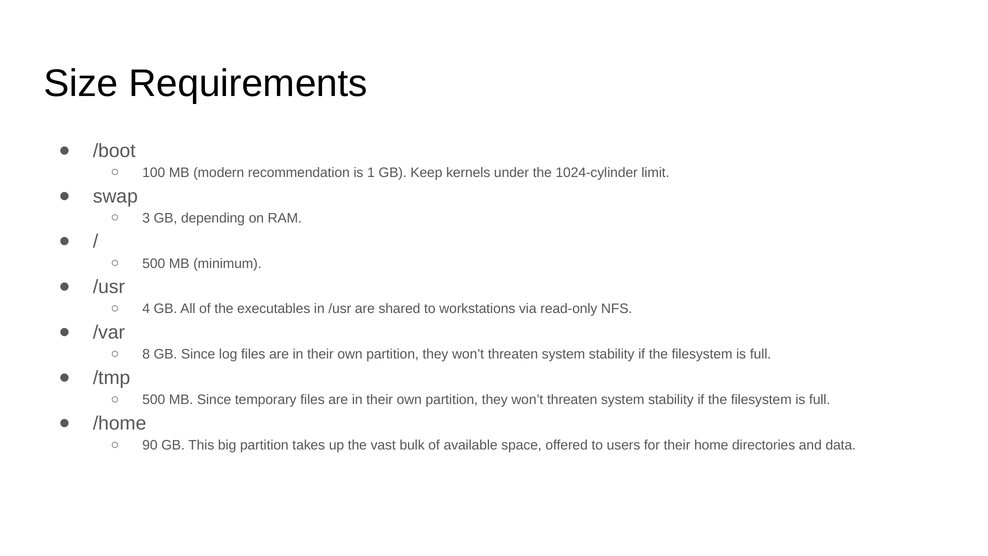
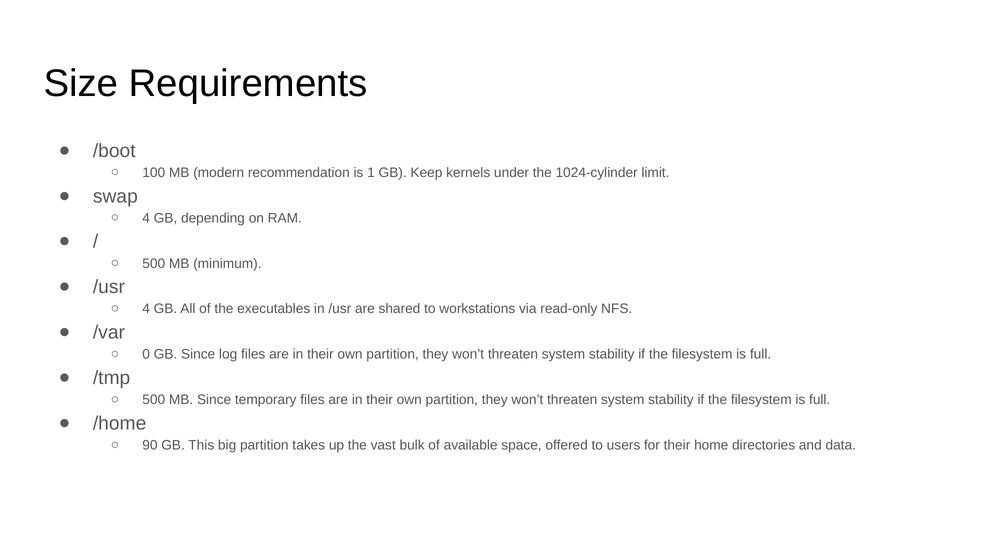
3: 3 -> 4 (146, 218)
8: 8 -> 0 (146, 354)
